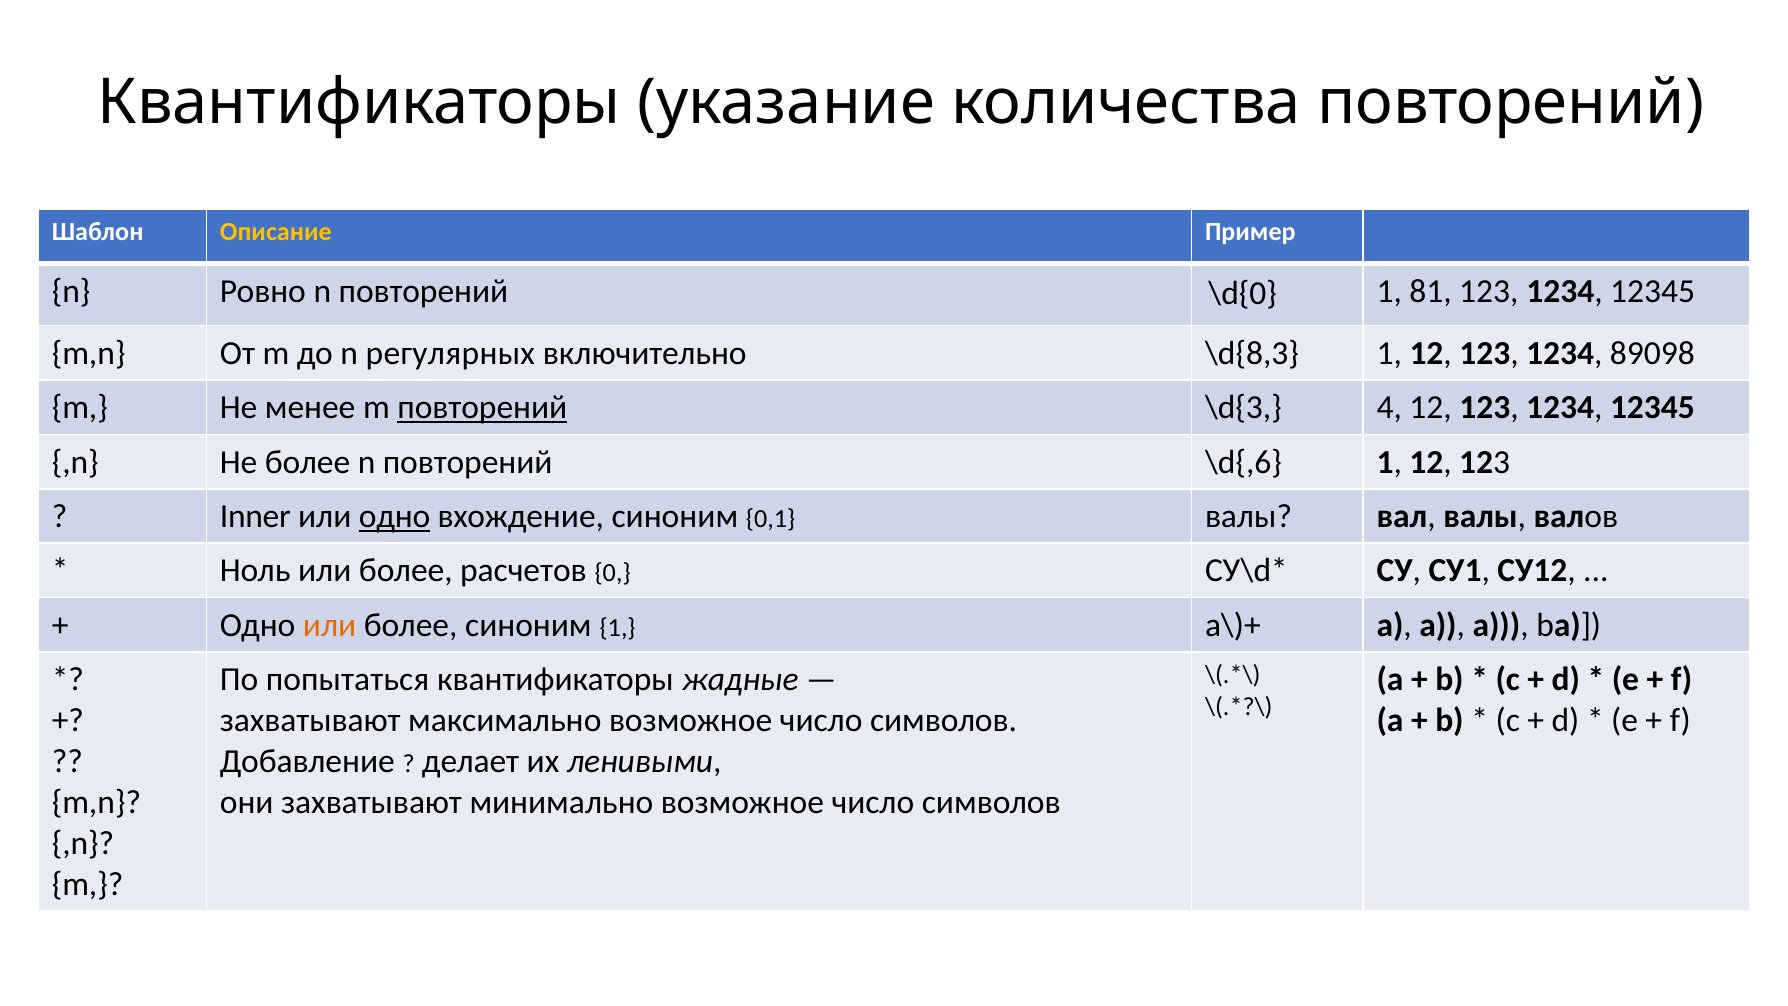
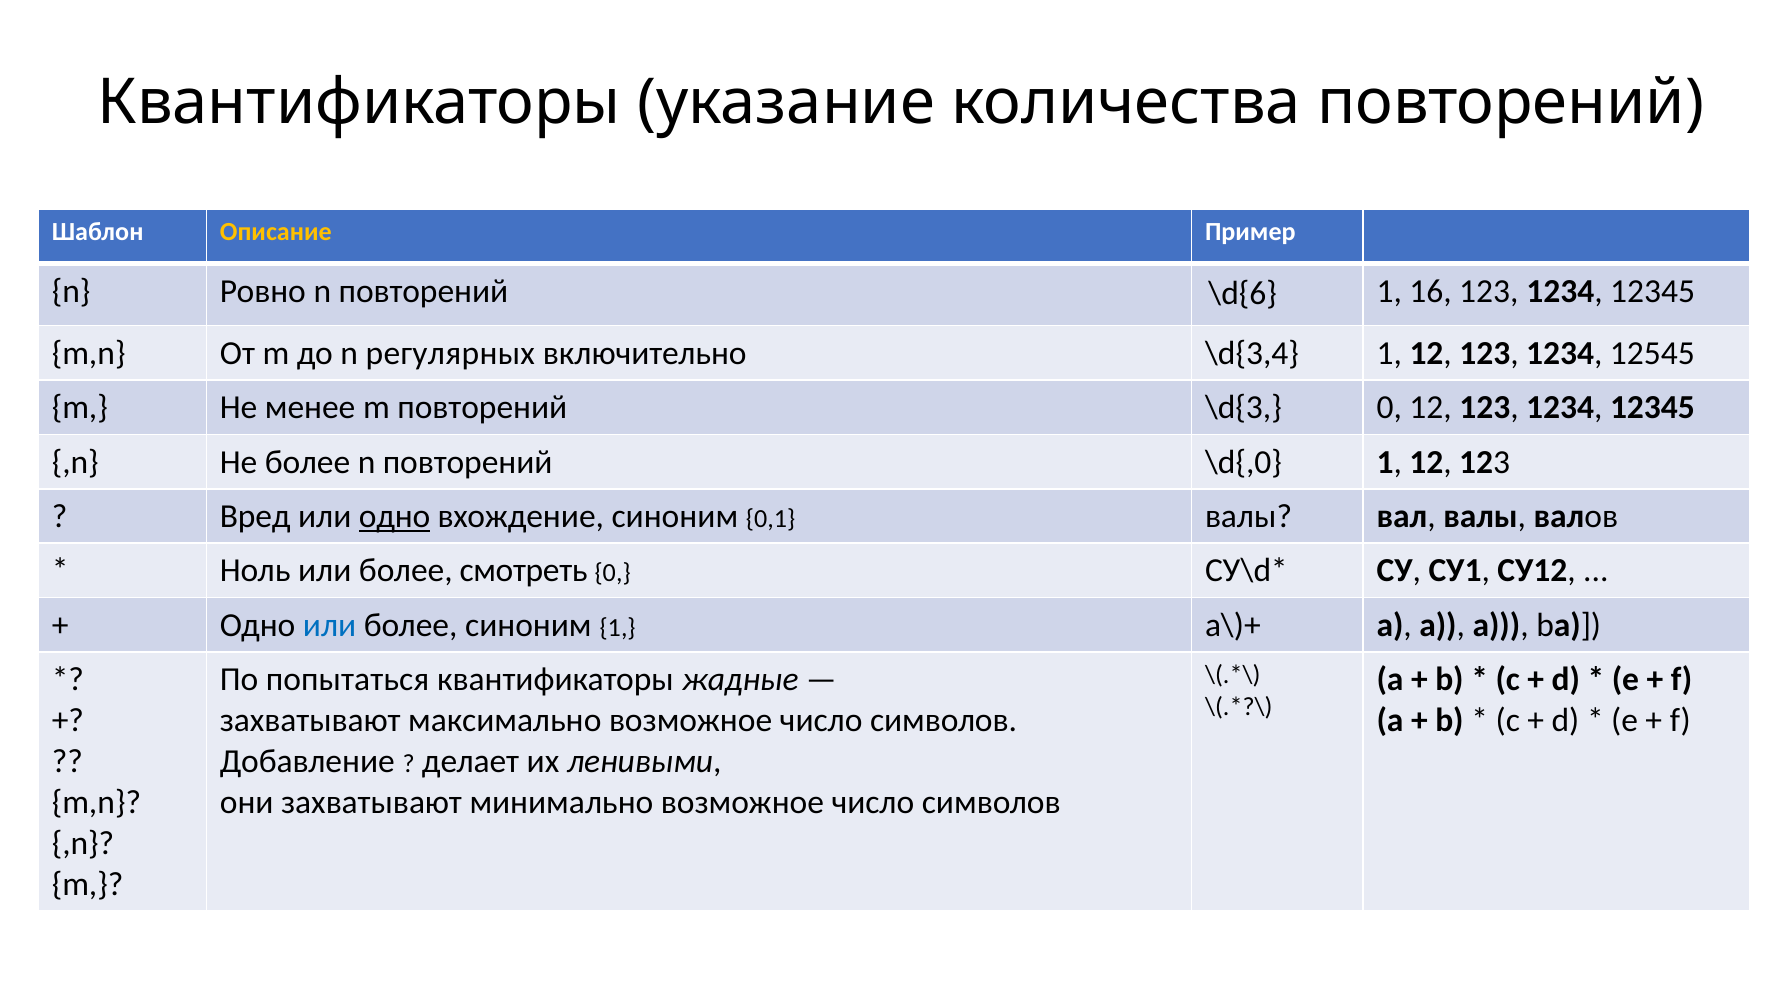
\d{0: \d{0 -> \d{6 (1243, 293)
81: 81 -> 16 (1431, 291)
\d{8,3: \d{8,3 -> \d{3,4 (1252, 353)
89098: 89098 -> 12545 (1652, 353)
повторений underline: present -> none (482, 407)
\d{3 4: 4 -> 0 (1389, 407)
\d{,6: \d{,6 -> \d{,0 (1243, 462)
Inner: Inner -> Вред (255, 516)
расчетов: расчетов -> смотреть (524, 571)
или colour: orange -> blue (330, 625)
